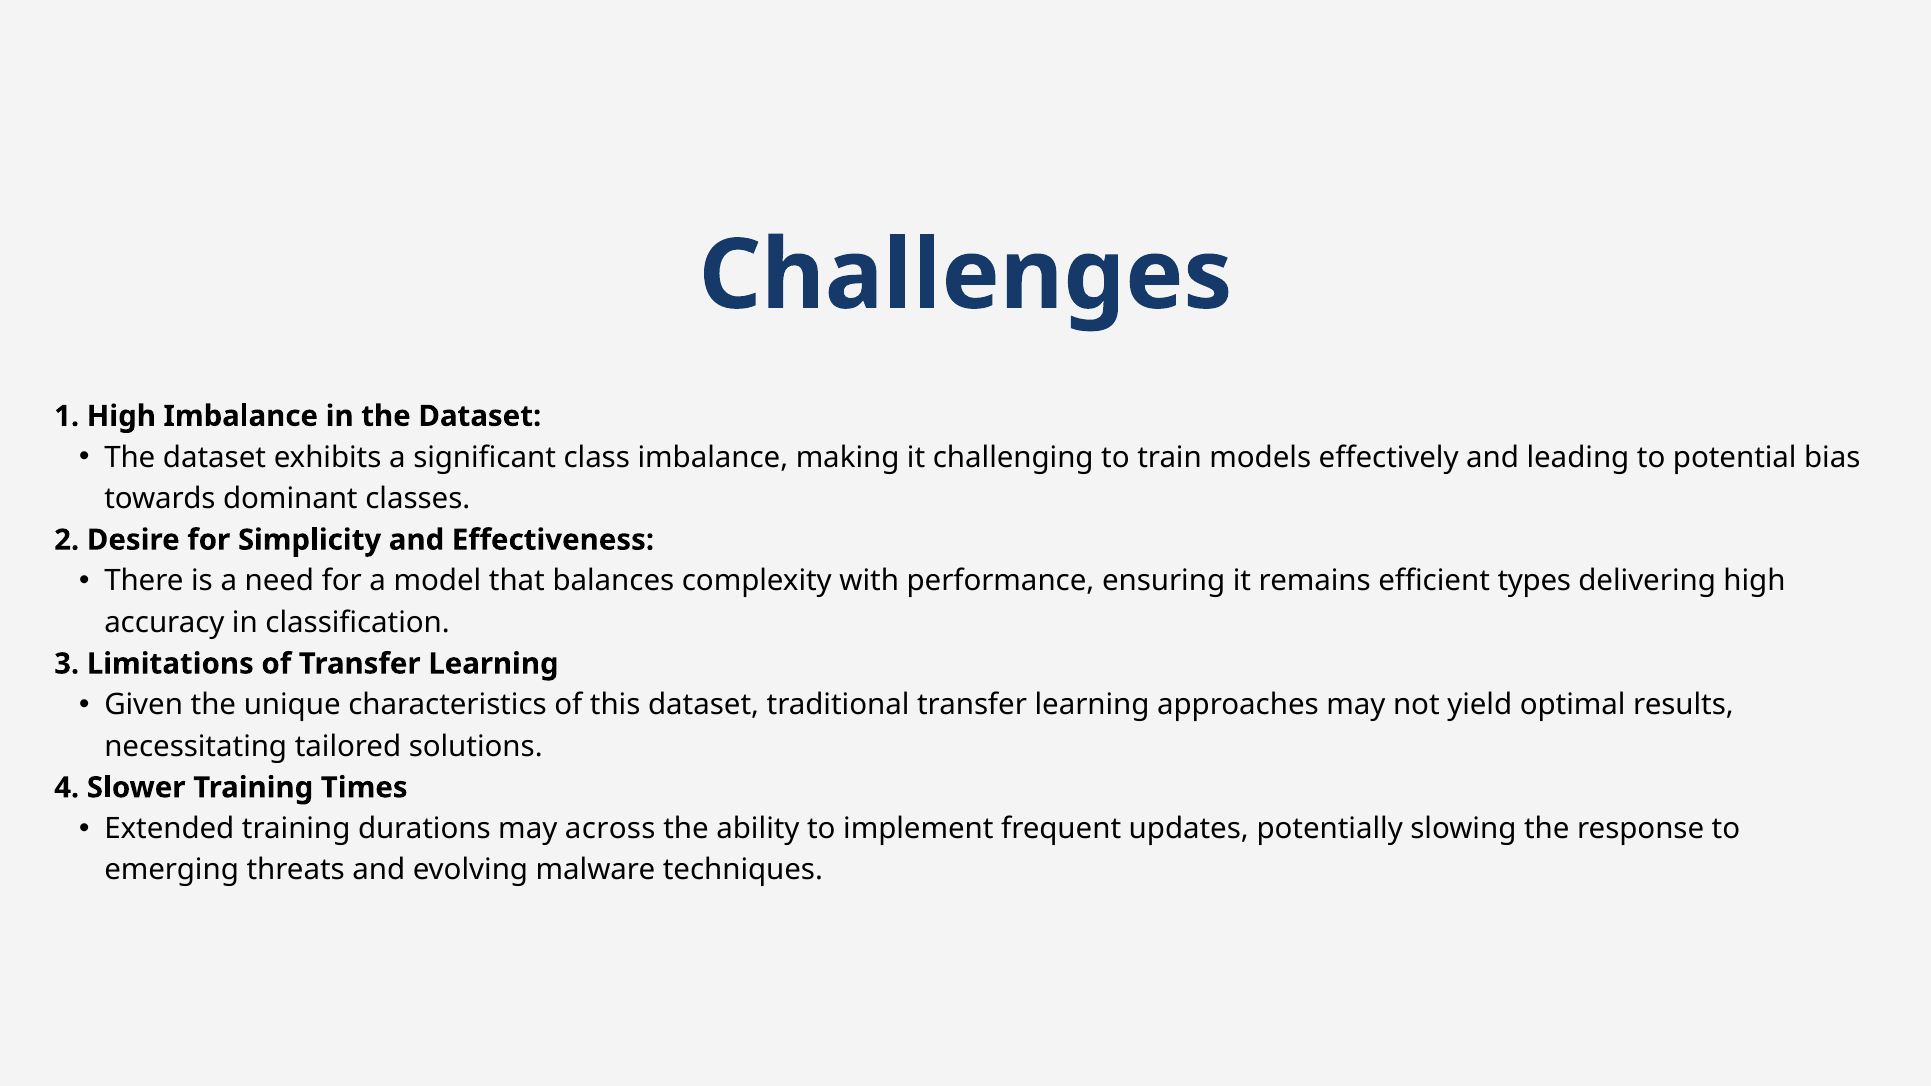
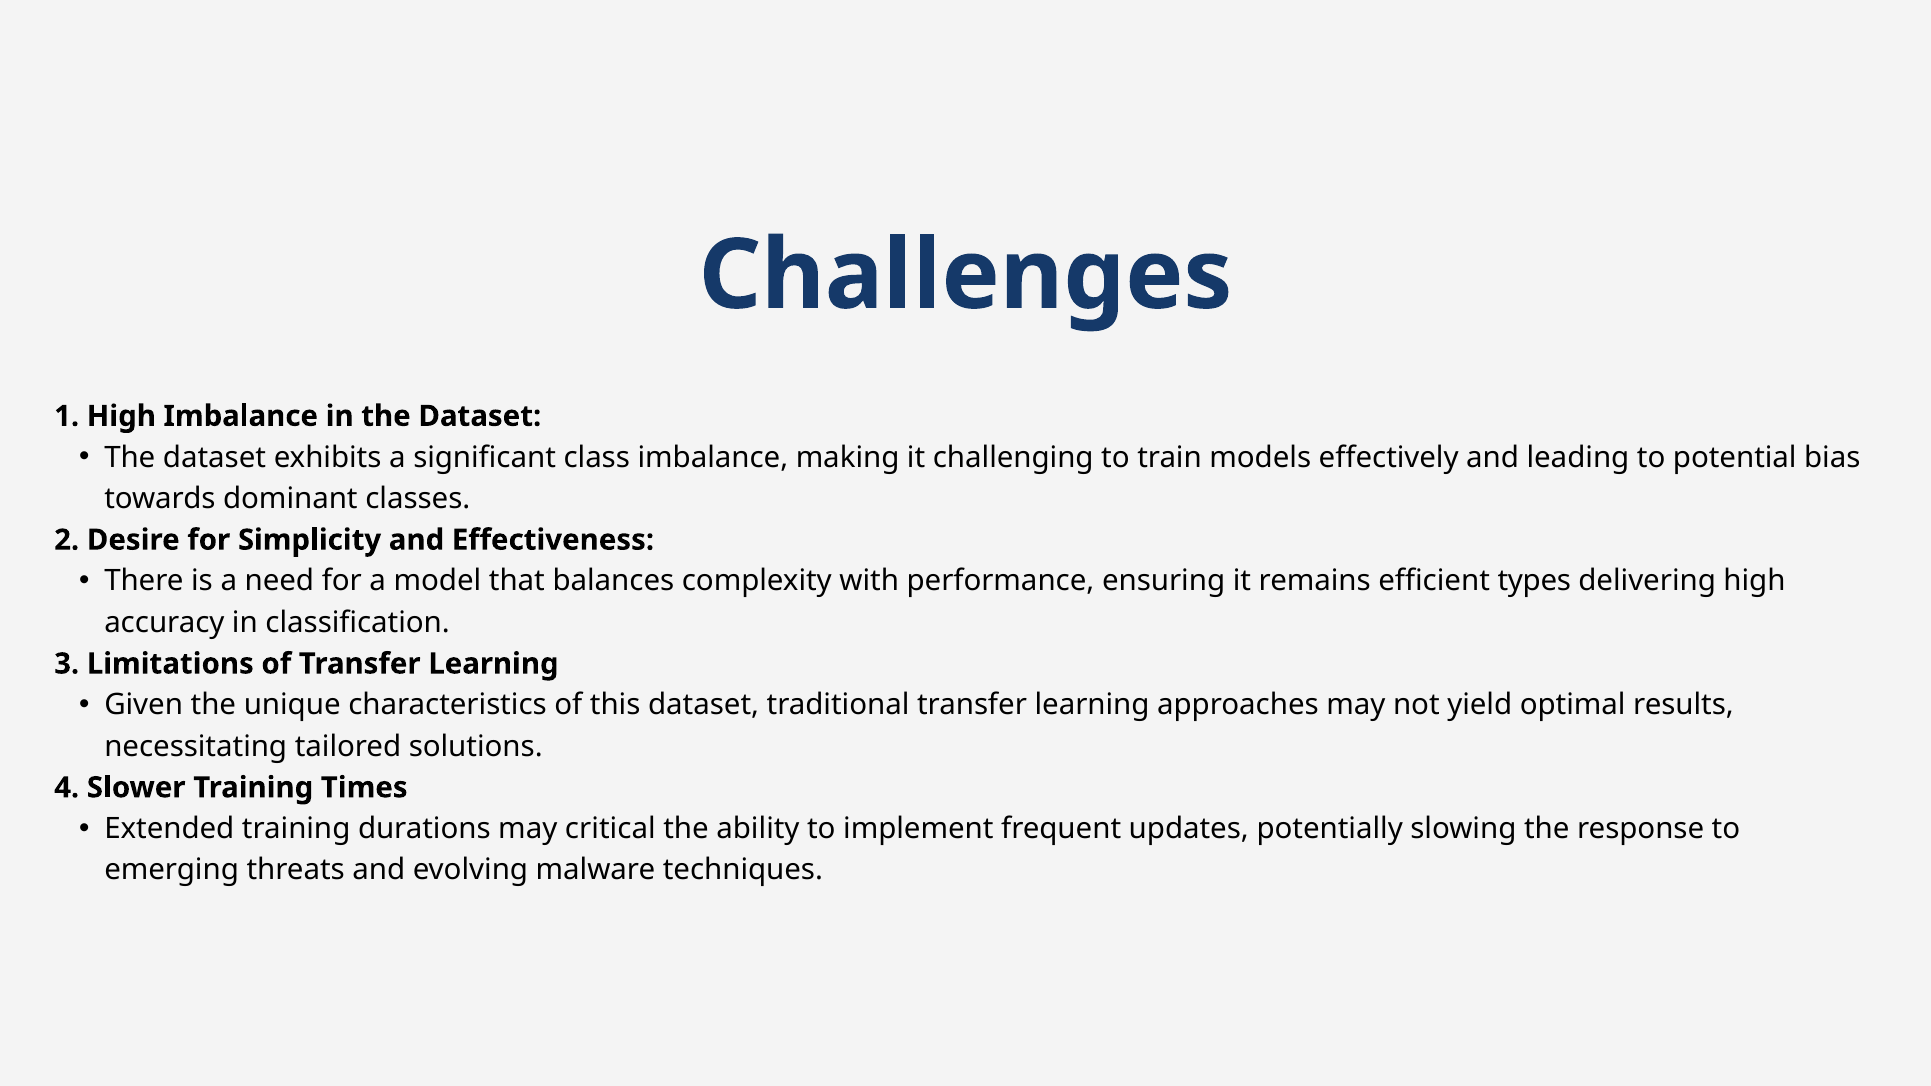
across: across -> critical (610, 829)
